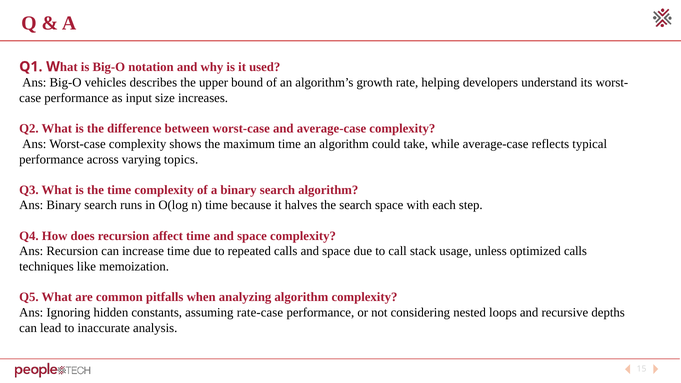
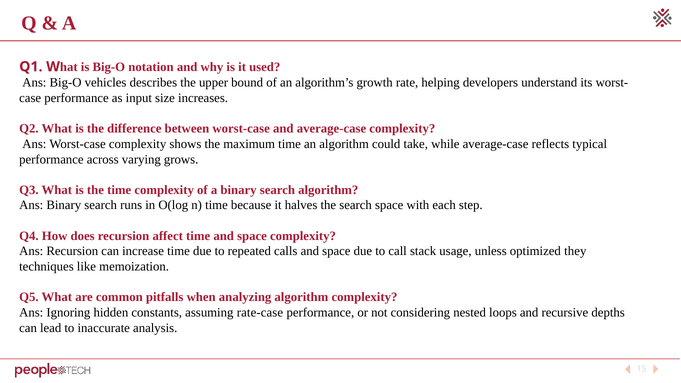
topics: topics -> grows (181, 159)
optimized calls: calls -> they (575, 251)
